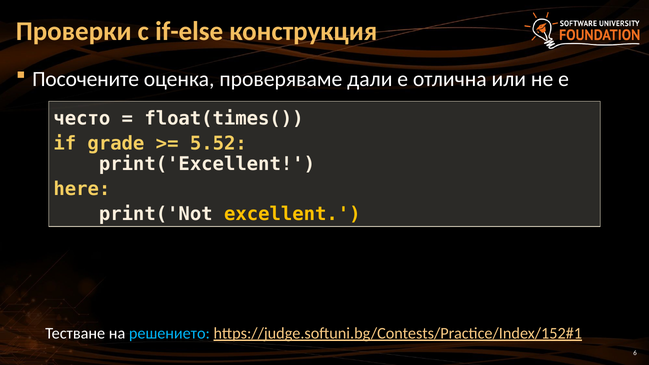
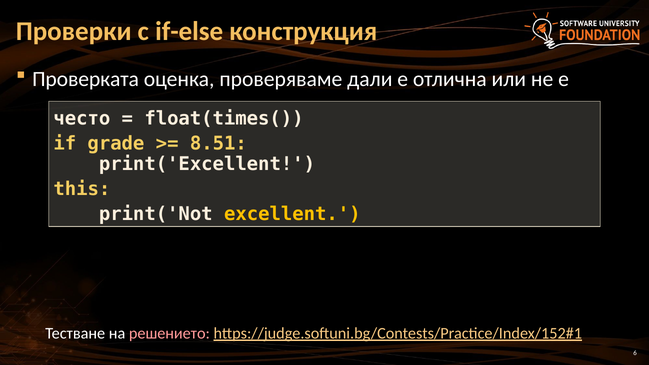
Посочените: Посочените -> Проверката (86, 79)
5.52: 5.52 -> 8.51 (218, 144)
here: here -> this (82, 189)
решението colour: light blue -> pink (169, 334)
